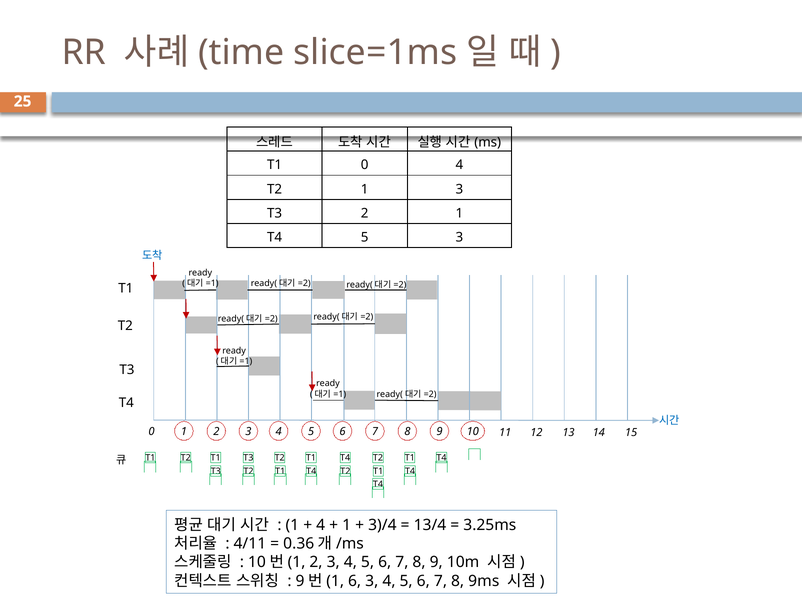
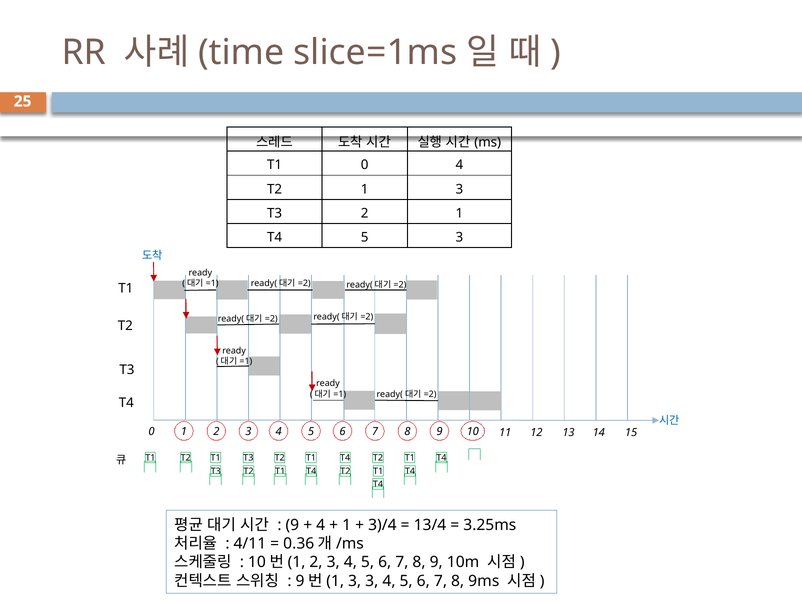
1: 1 -> 9 (292, 525)
6: 6 -> 3 (355, 581)
